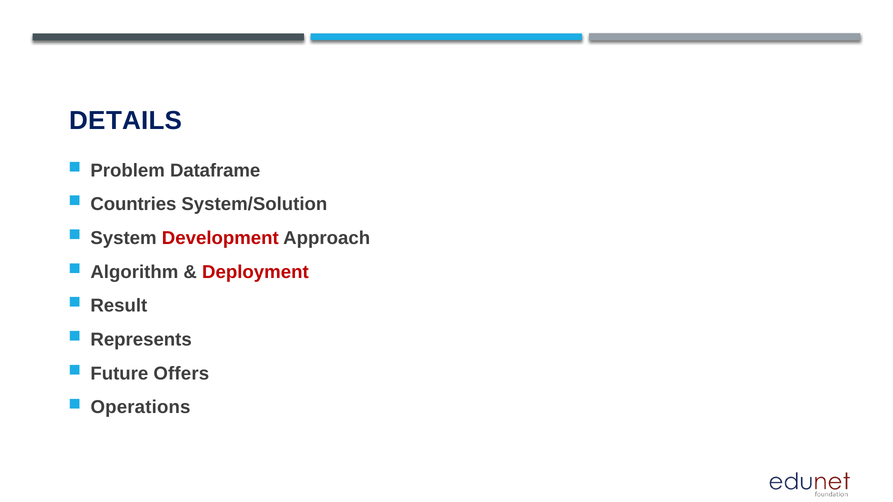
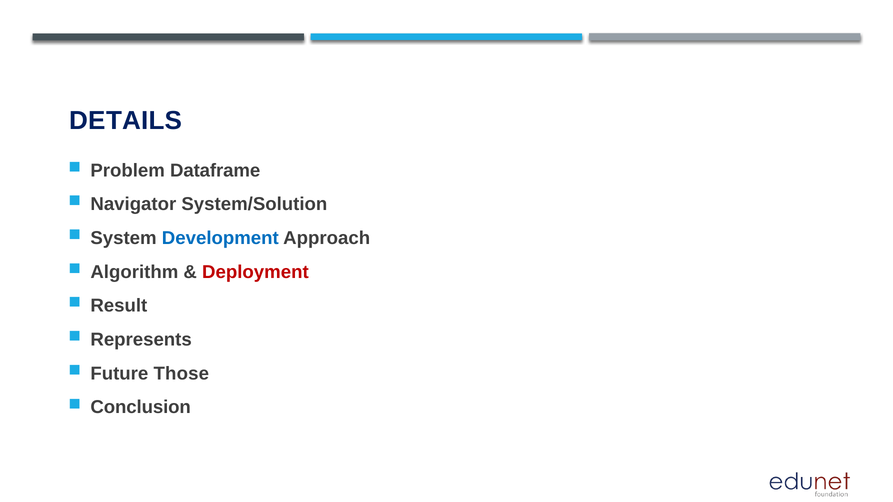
Countries: Countries -> Navigator (133, 204)
Development colour: red -> blue (220, 238)
Offers: Offers -> Those (181, 374)
Operations: Operations -> Conclusion (141, 407)
